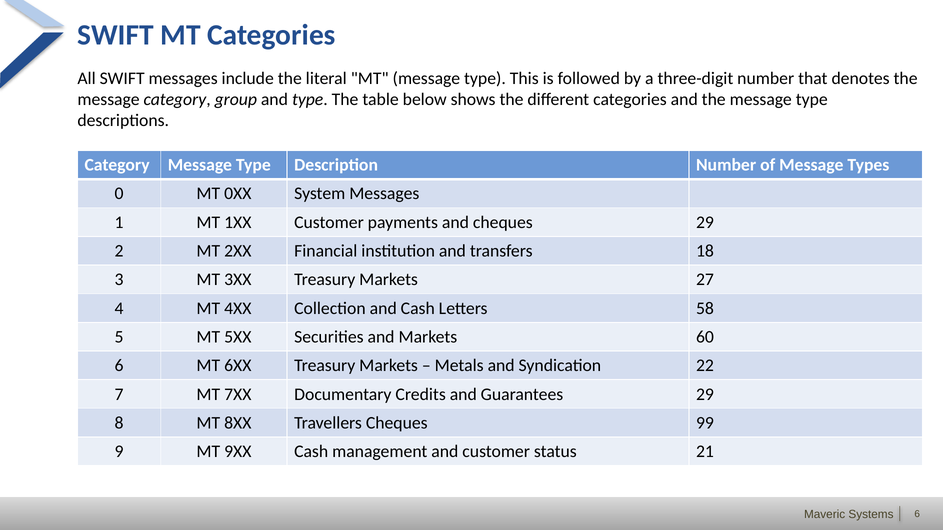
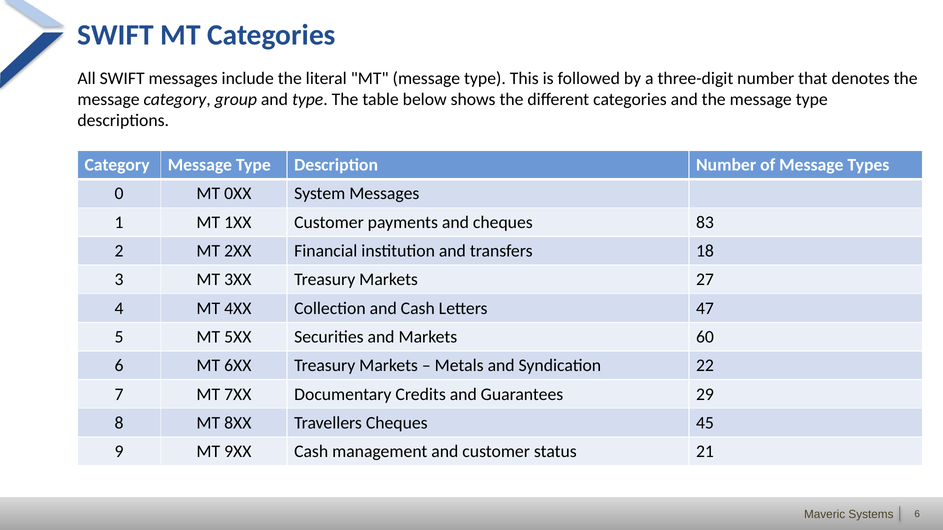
cheques 29: 29 -> 83 (705, 222)
58: 58 -> 47 (705, 308)
99: 99 -> 45 (705, 423)
